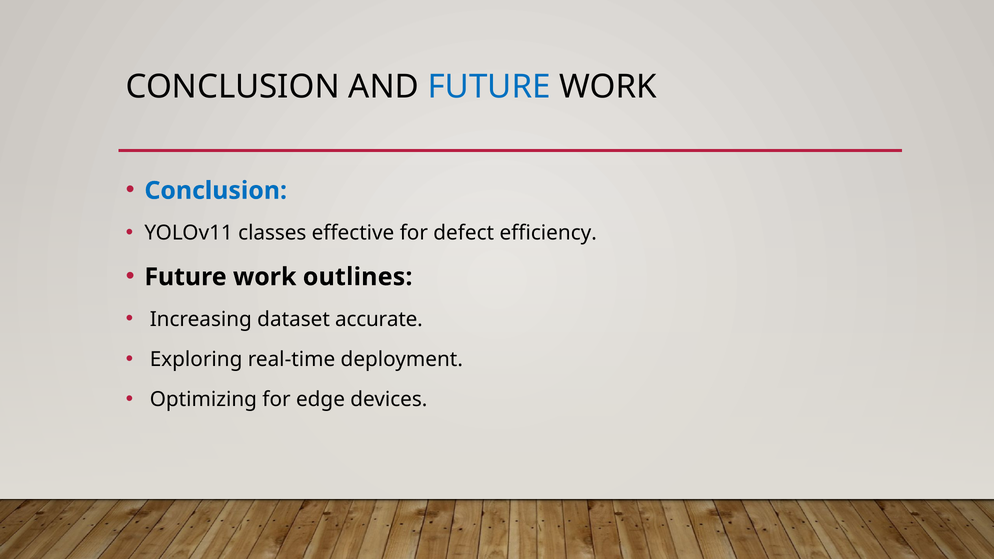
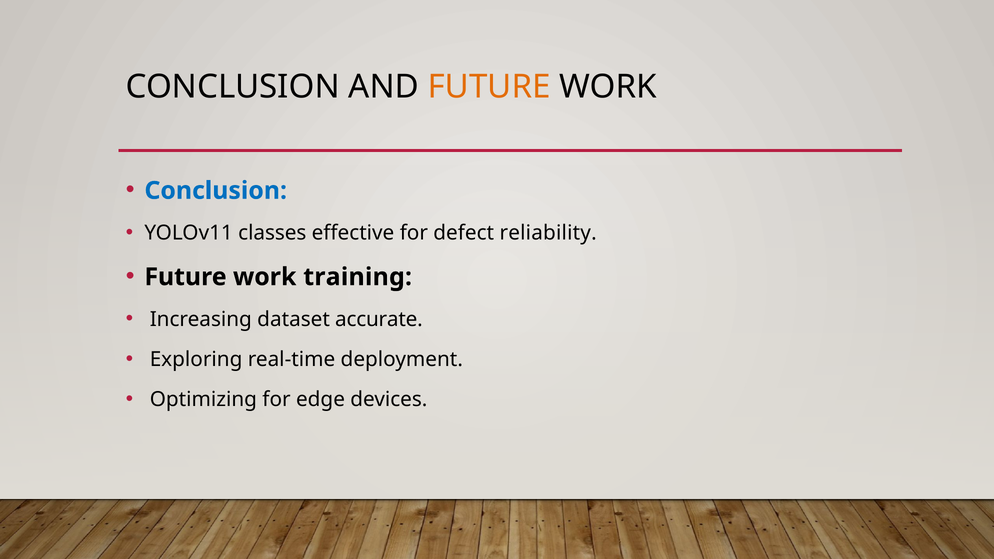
FUTURE colour: blue -> orange (489, 87)
efficiency: efficiency -> reliability (548, 233)
outlines: outlines -> training (358, 277)
